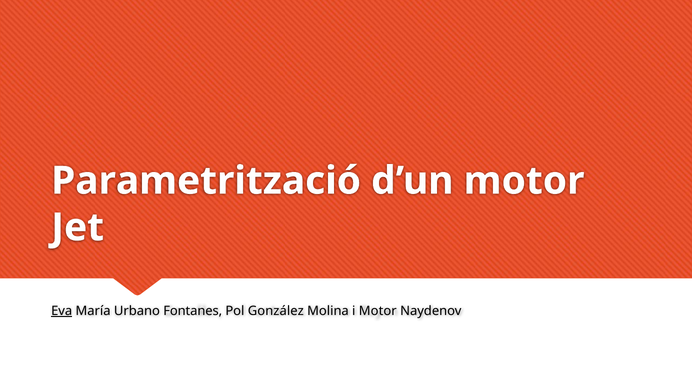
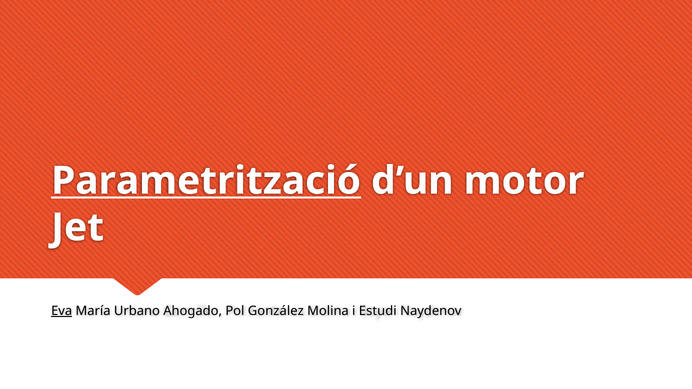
Parametrització underline: none -> present (206, 181)
Fontanes: Fontanes -> Ahogado (193, 311)
i Motor: Motor -> Estudi (378, 311)
